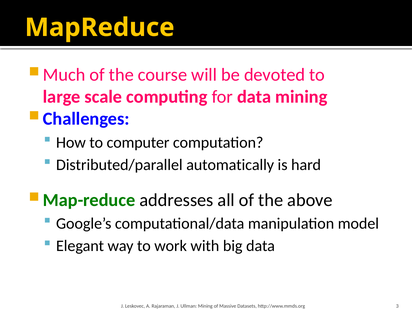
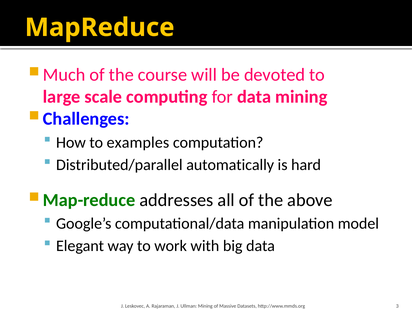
computer: computer -> examples (138, 142)
